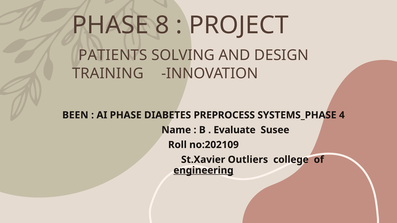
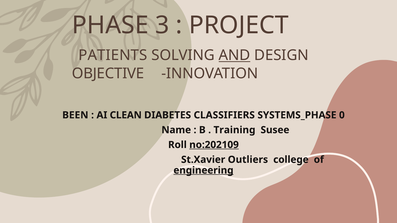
8: 8 -> 3 (162, 25)
AND underline: none -> present (234, 55)
TRAINING: TRAINING -> OBJECTIVE (108, 74)
AI PHASE: PHASE -> CLEAN (126, 115)
PREPROCESS: PREPROCESS -> CLASSIFIERS (224, 115)
4: 4 -> 0 (342, 115)
Evaluate: Evaluate -> Training (234, 130)
no:202109 underline: none -> present (214, 145)
